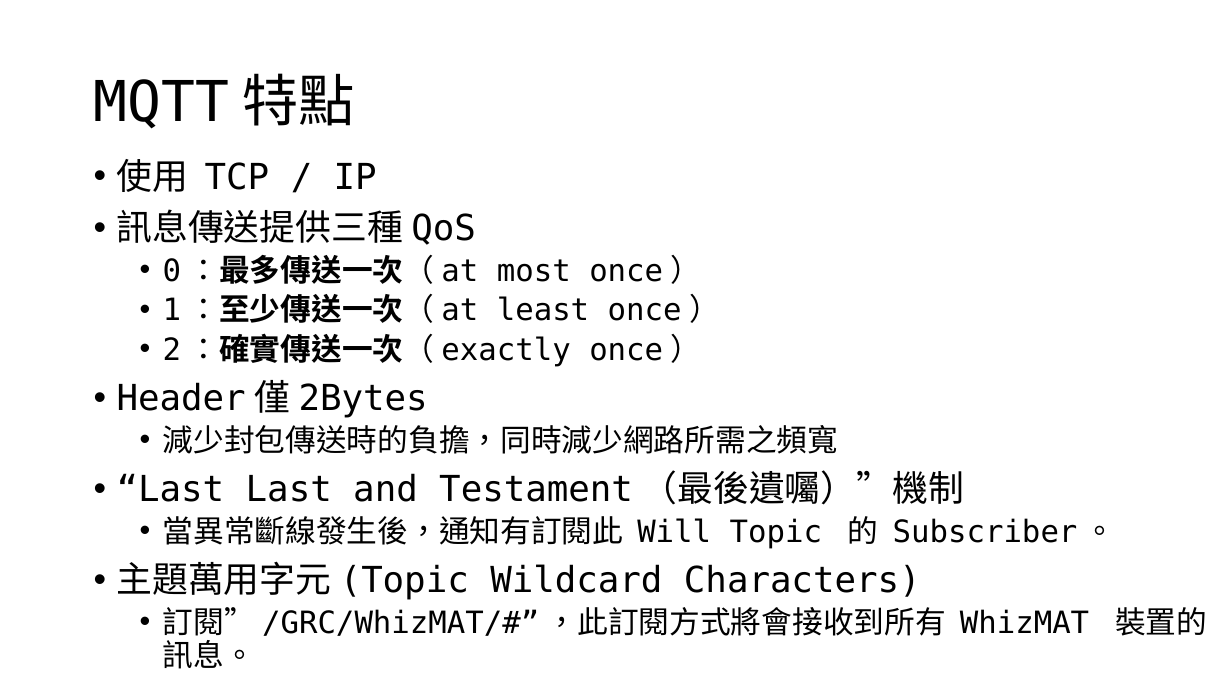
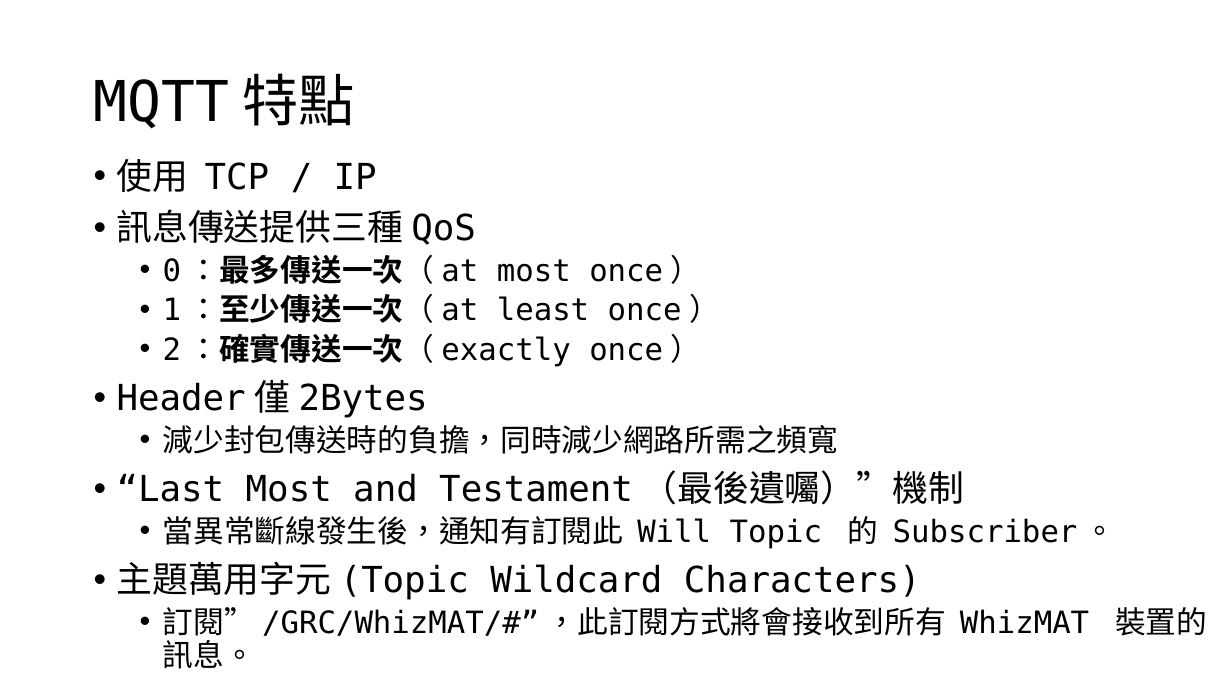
Last Last: Last -> Most (289, 490)
